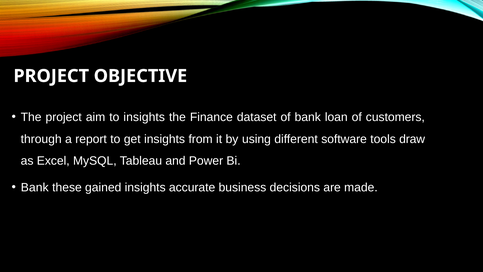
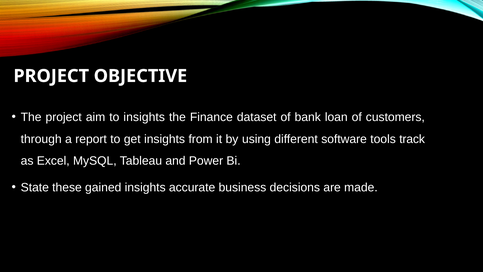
draw: draw -> track (412, 139)
Bank: Bank -> State (35, 187)
